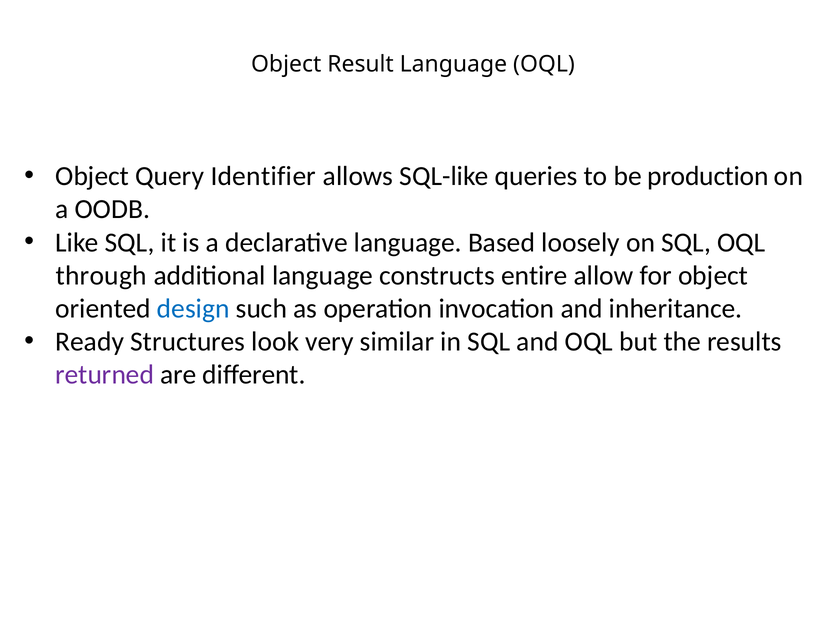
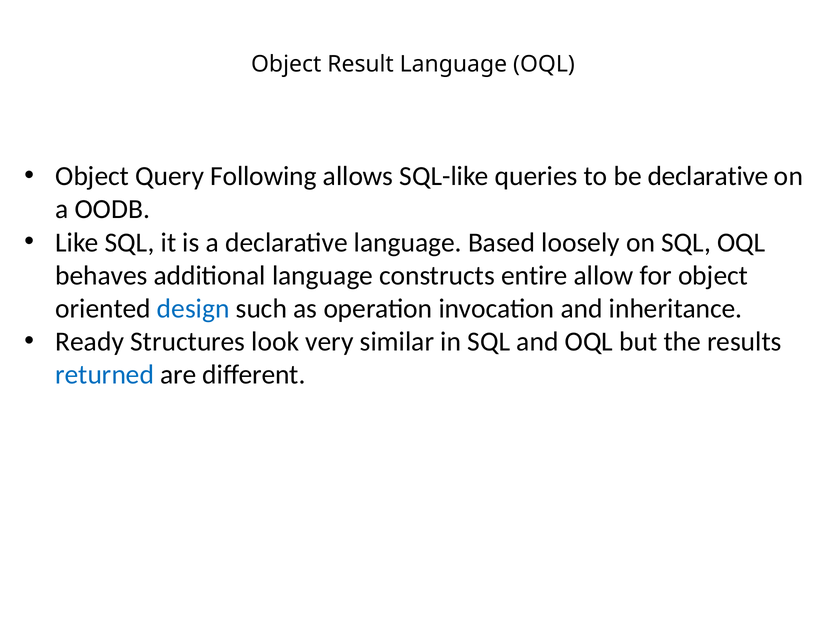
Identifier: Identifier -> Following (264, 176)
be production: production -> declarative (708, 176)
through: through -> behaves (101, 275)
returned colour: purple -> blue (105, 374)
